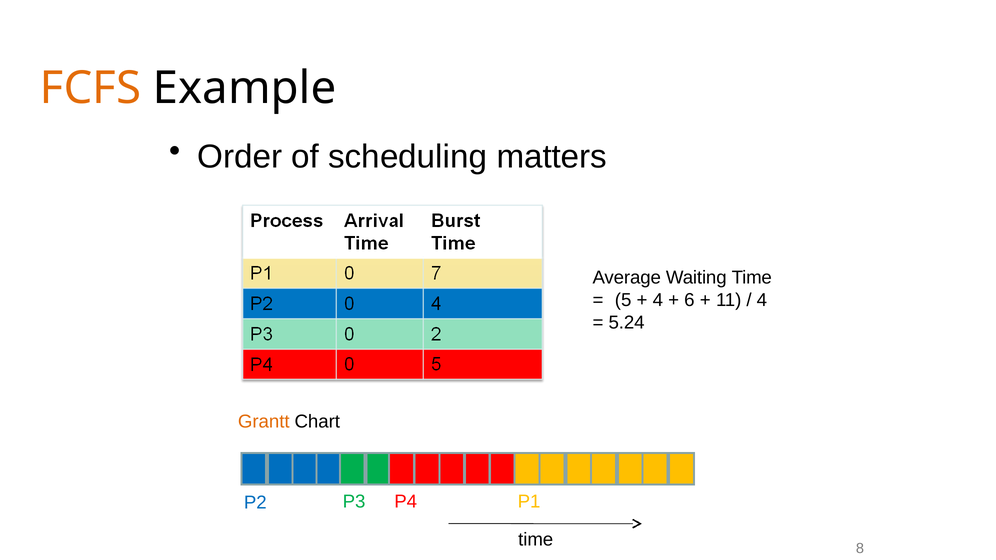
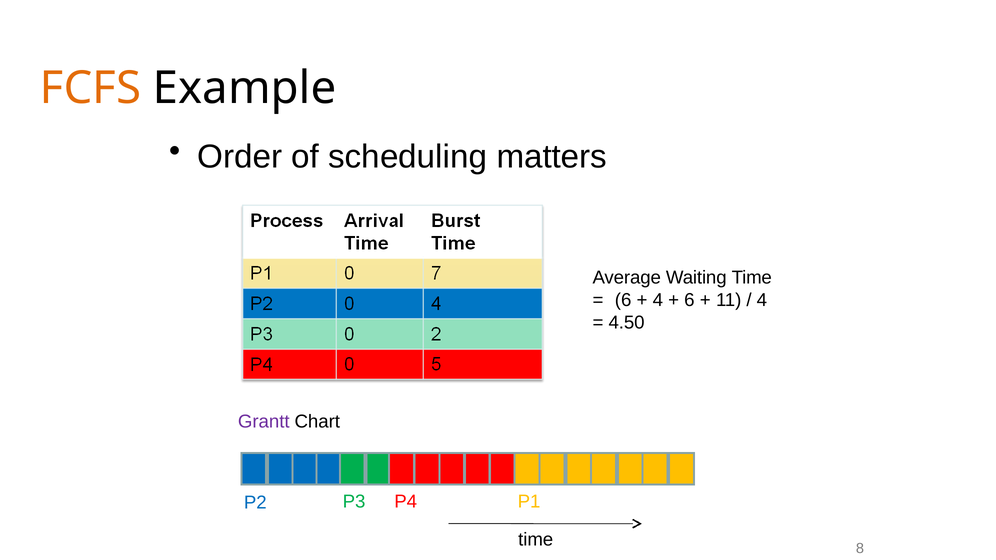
5: 5 -> 6 (623, 300)
5.24: 5.24 -> 4.50 (627, 323)
Grantt colour: orange -> purple (264, 422)
